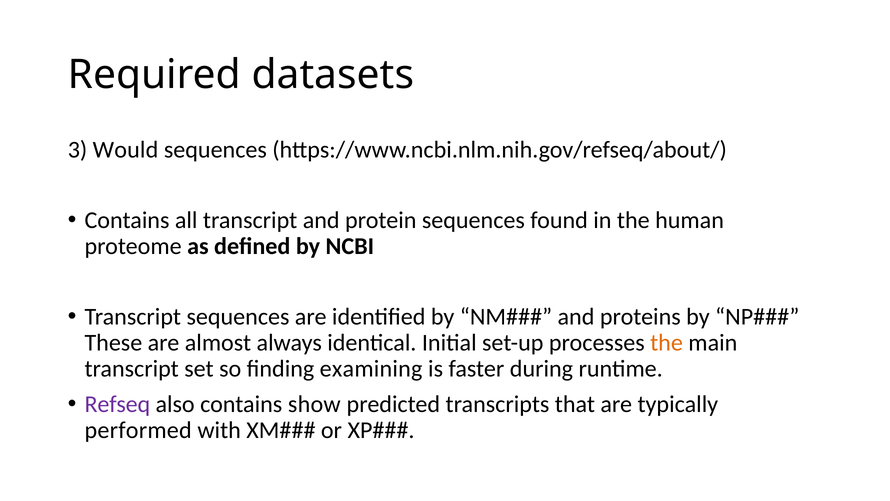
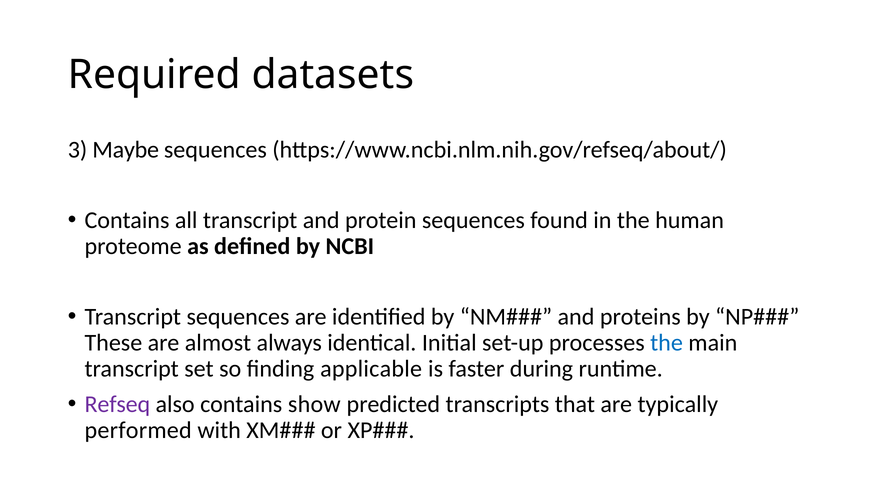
Would: Would -> Maybe (126, 149)
the colour: orange -> blue (667, 343)
examining: examining -> applicable (371, 369)
